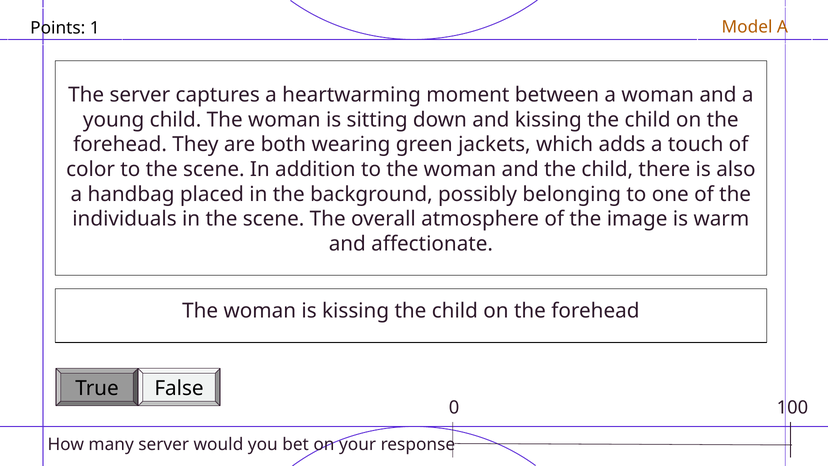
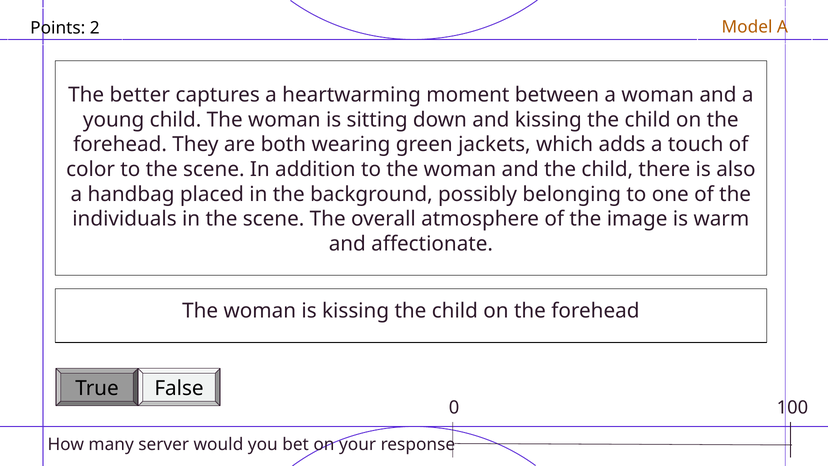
1: 1 -> 2 (95, 28)
The server: server -> better (140, 95)
